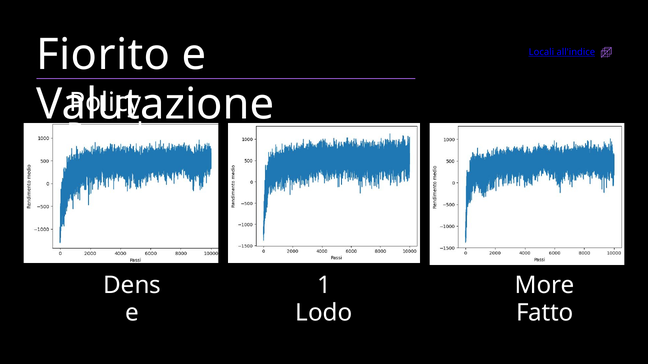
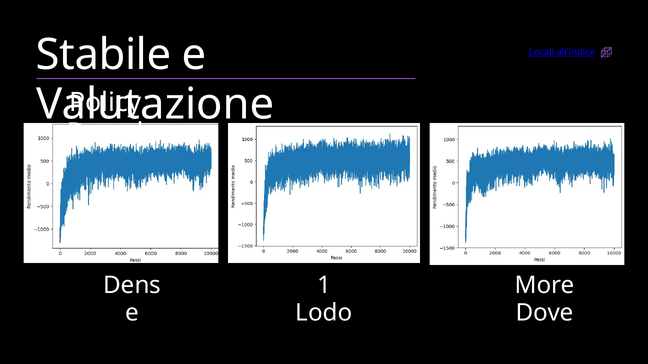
Fiorito: Fiorito -> Stabile (104, 55)
Fatto: Fatto -> Dove (545, 313)
